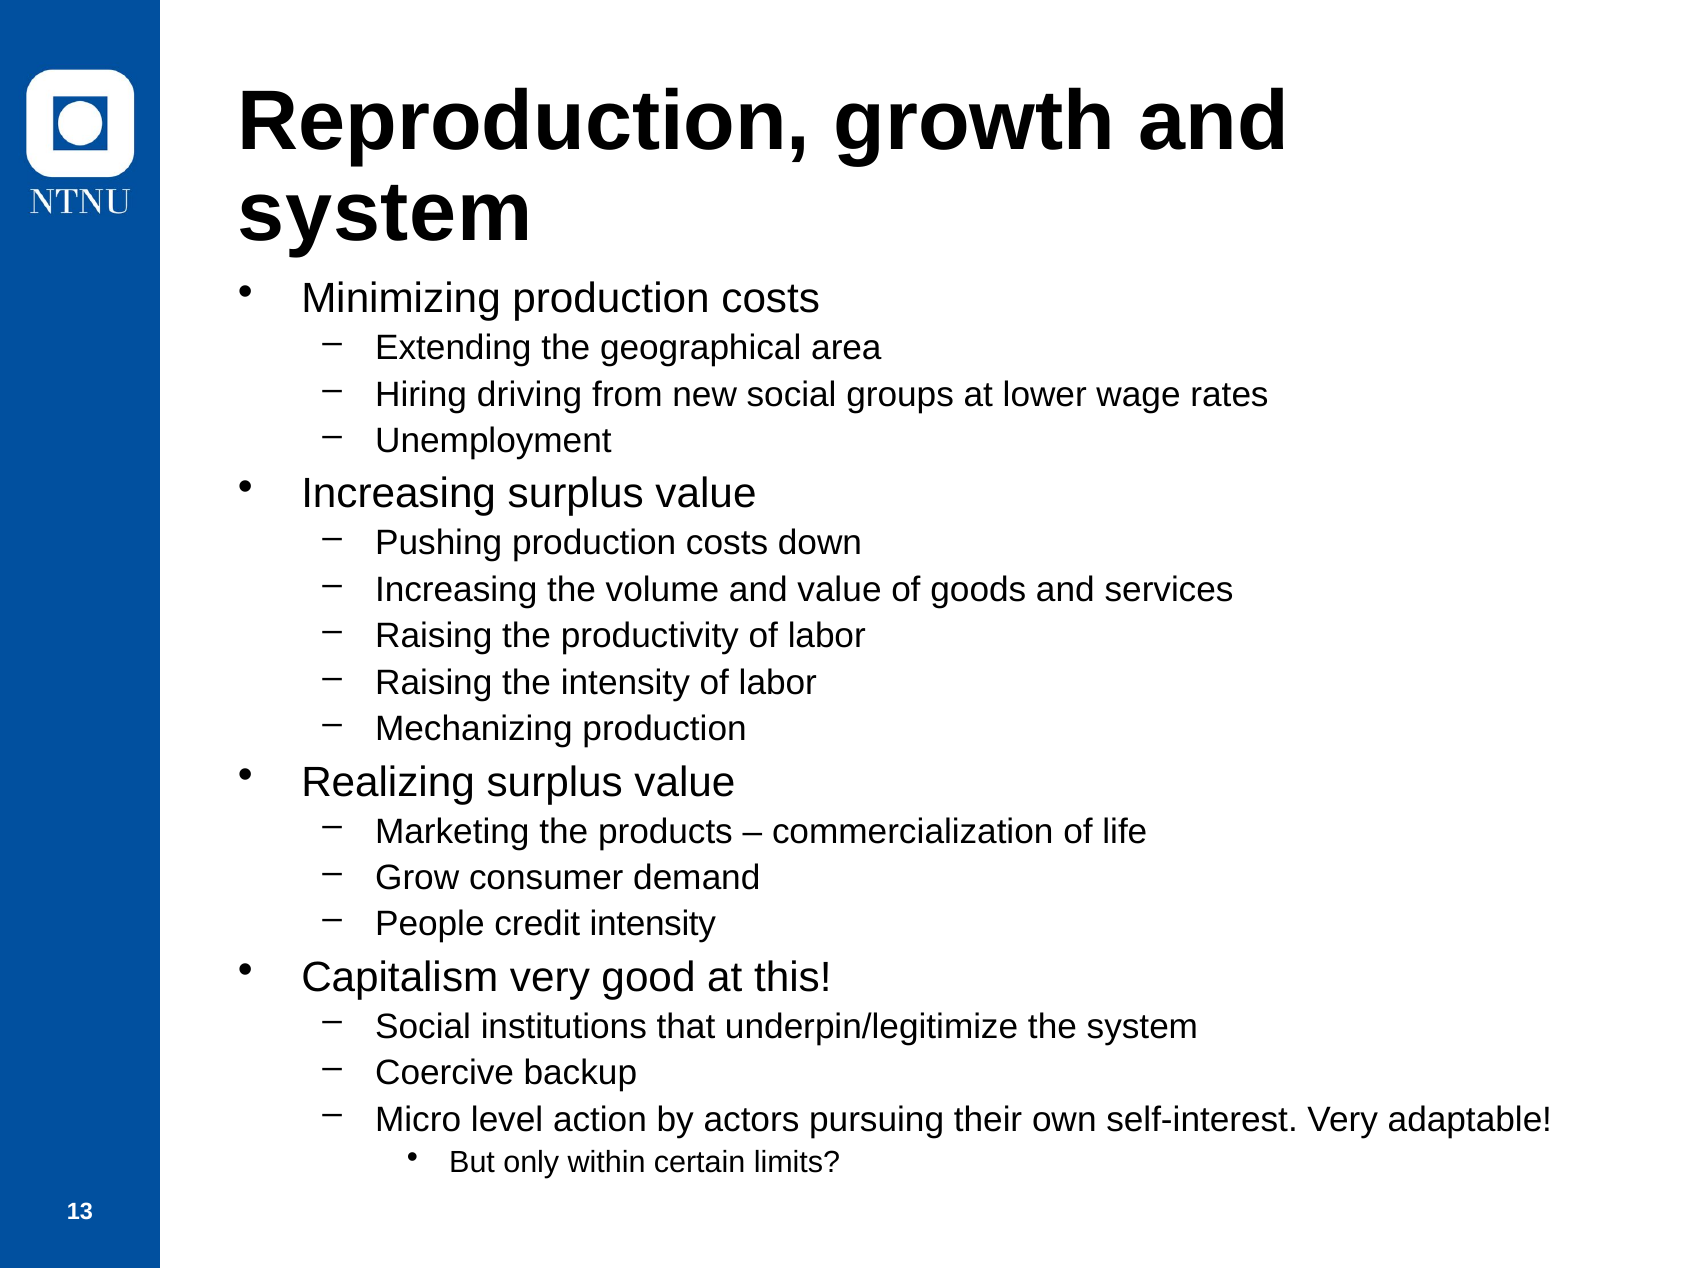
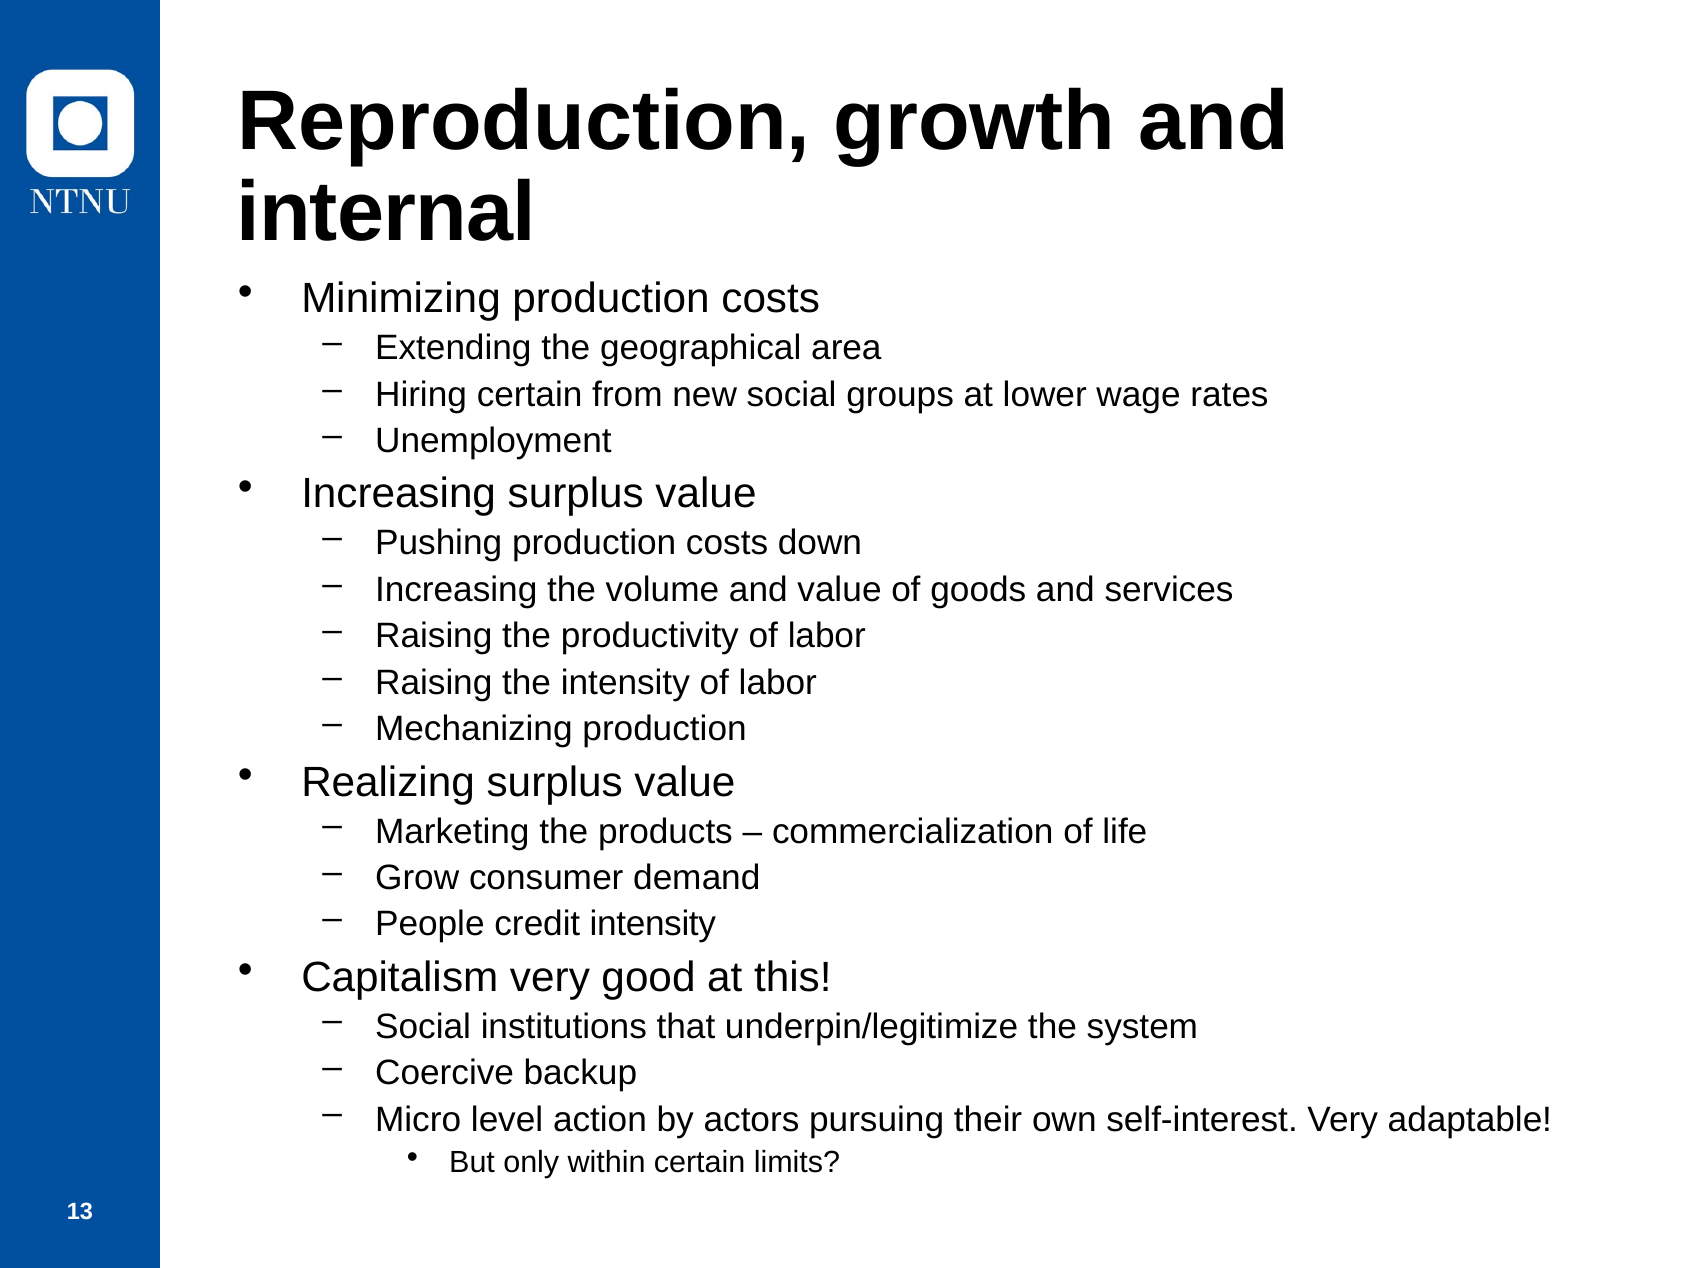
system: system -> internal (386, 213)
Hiring driving: driving -> certain (530, 395)
